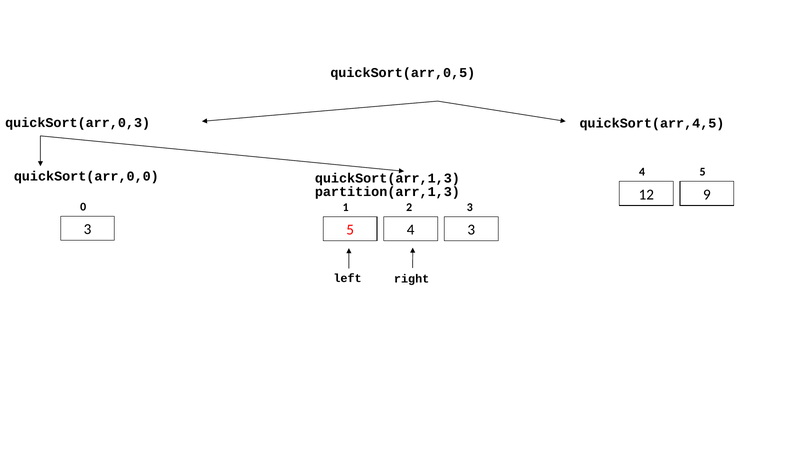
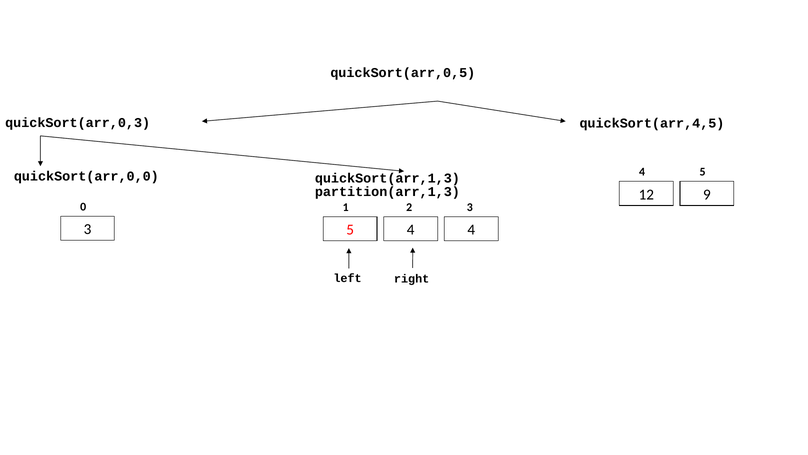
4 3: 3 -> 4 (471, 230)
